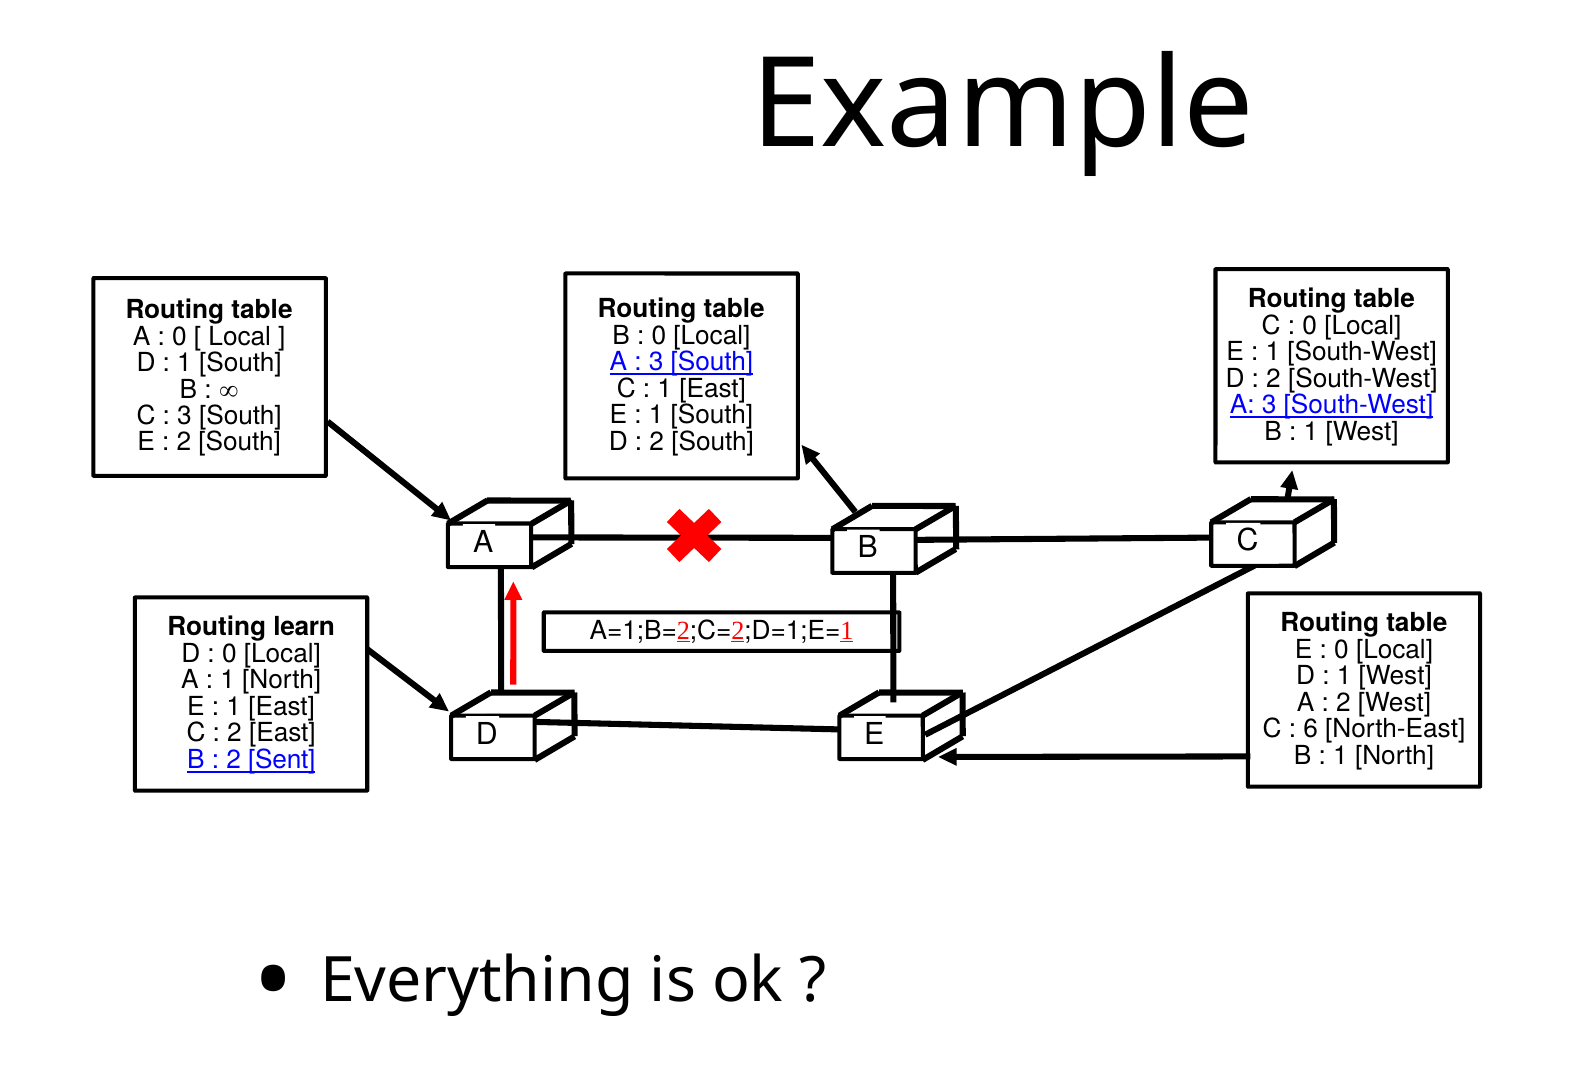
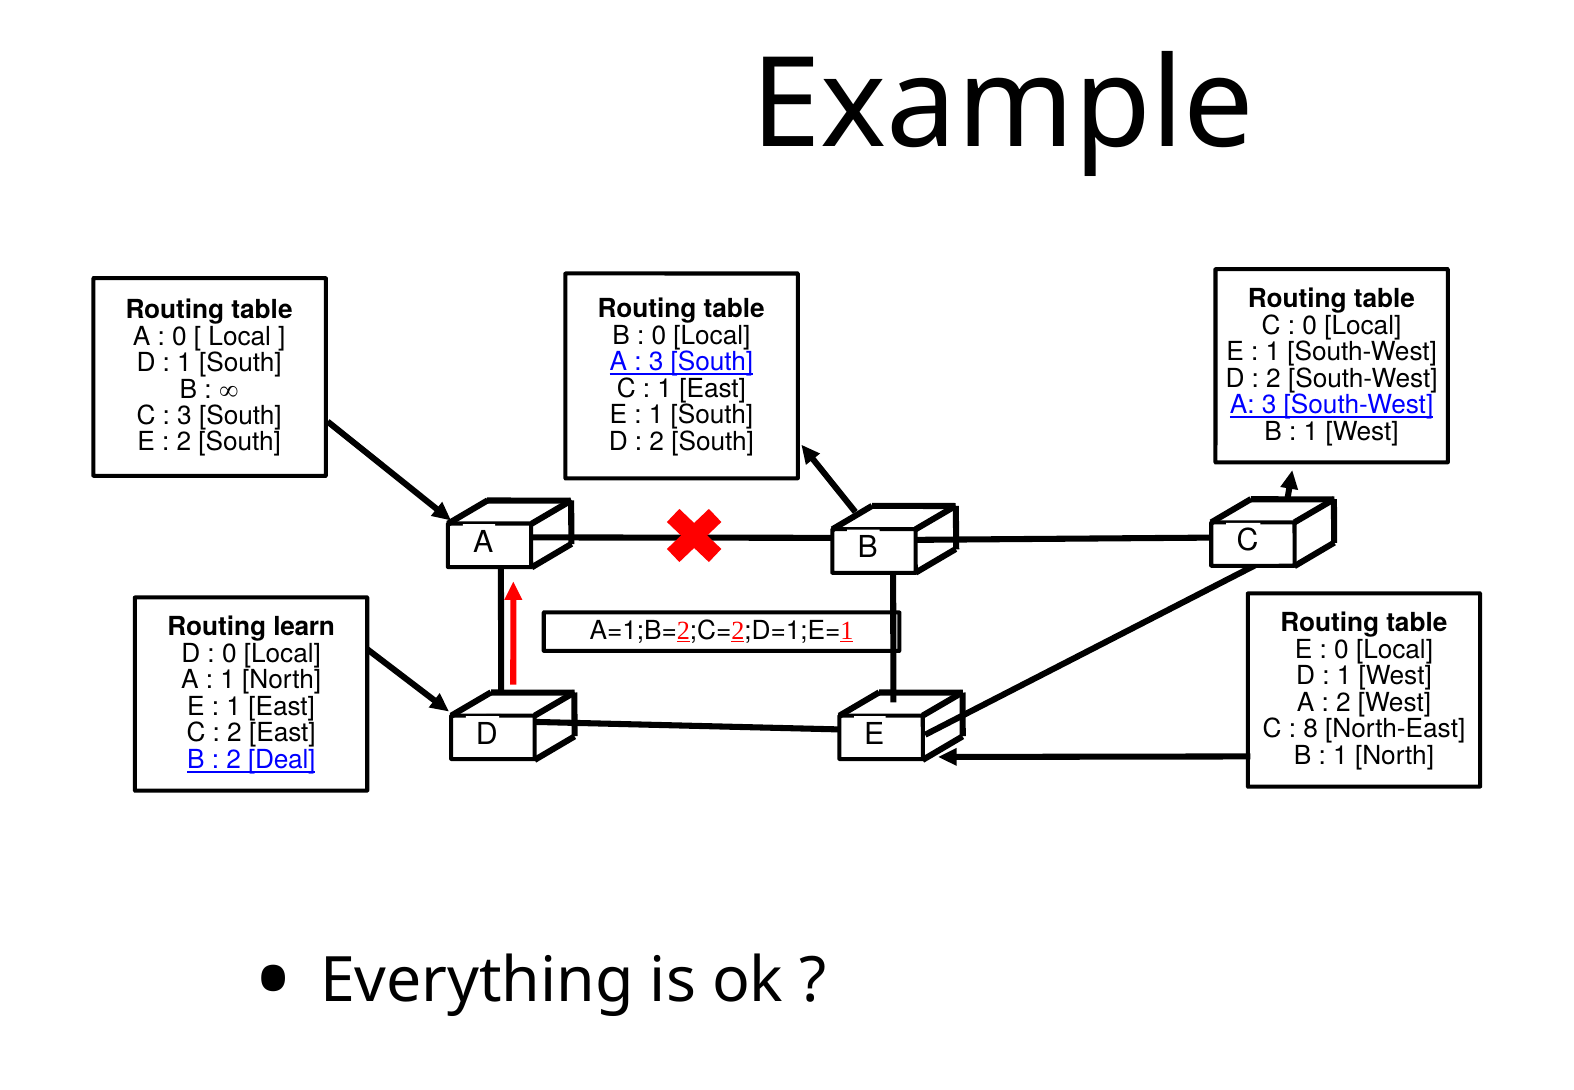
6: 6 -> 8 (1311, 729)
Sent: Sent -> Deal (282, 759)
